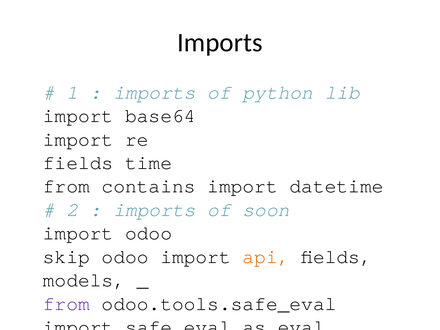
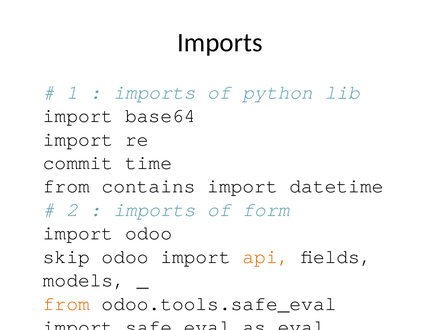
fields: fields -> commit (78, 163)
soon: soon -> form (266, 210)
from colour: purple -> orange (66, 304)
